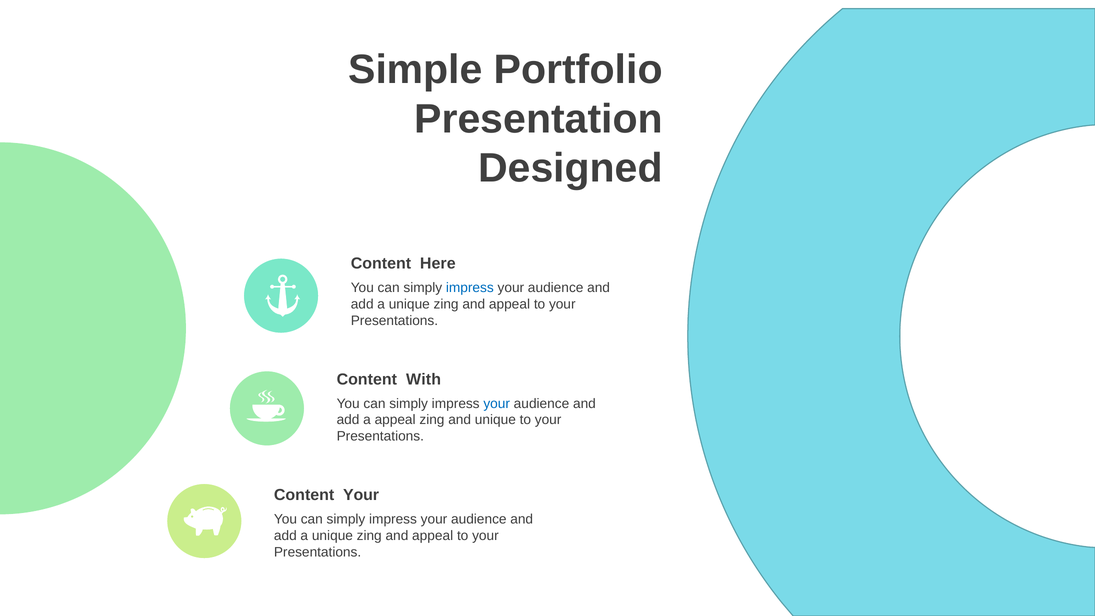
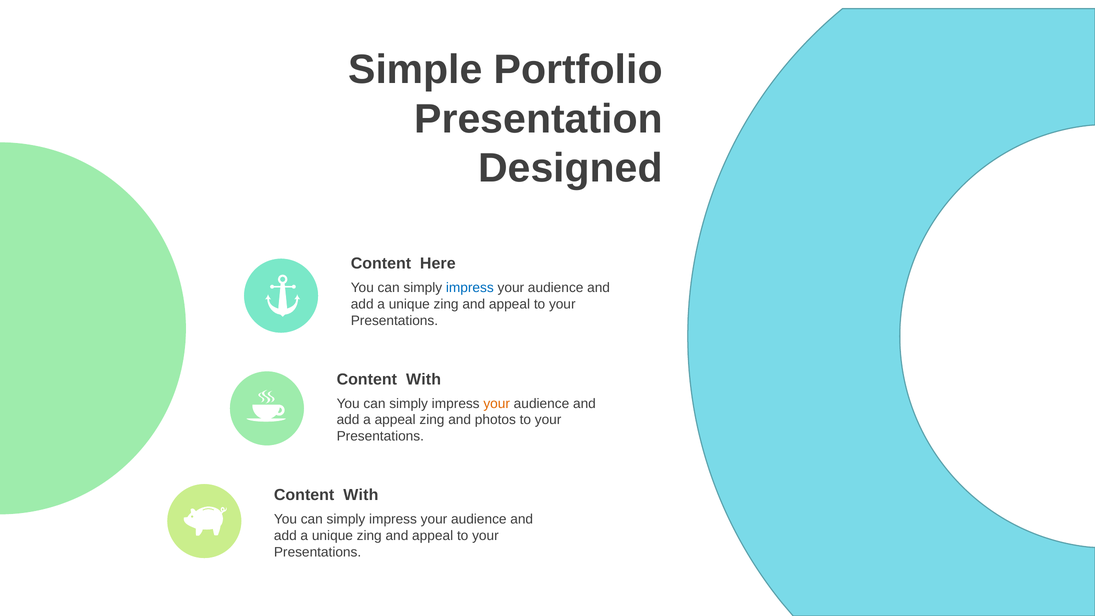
your colour: blue -> orange (497, 403)
and unique: unique -> photos (495, 420)
Your: Your -> With (361, 495)
